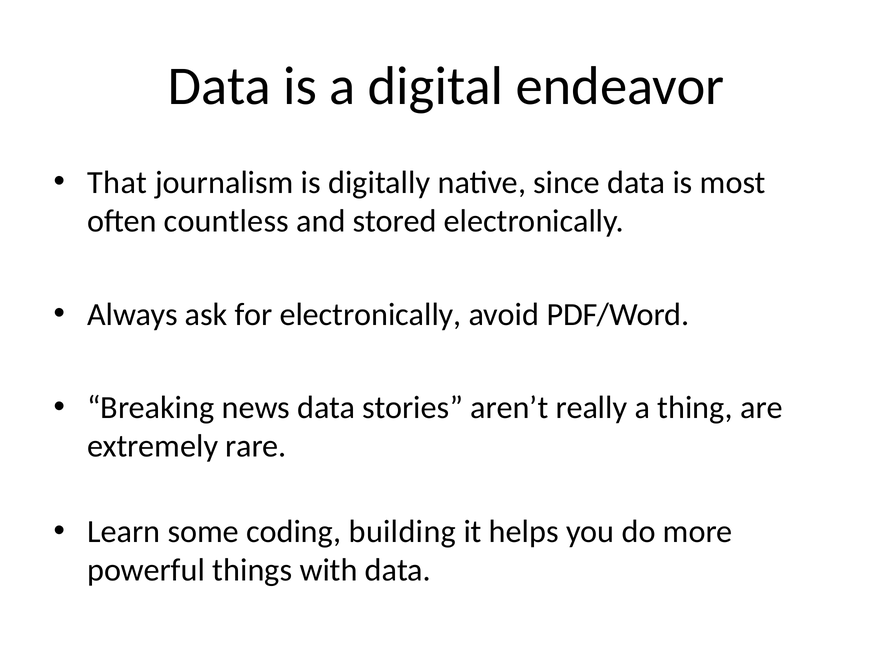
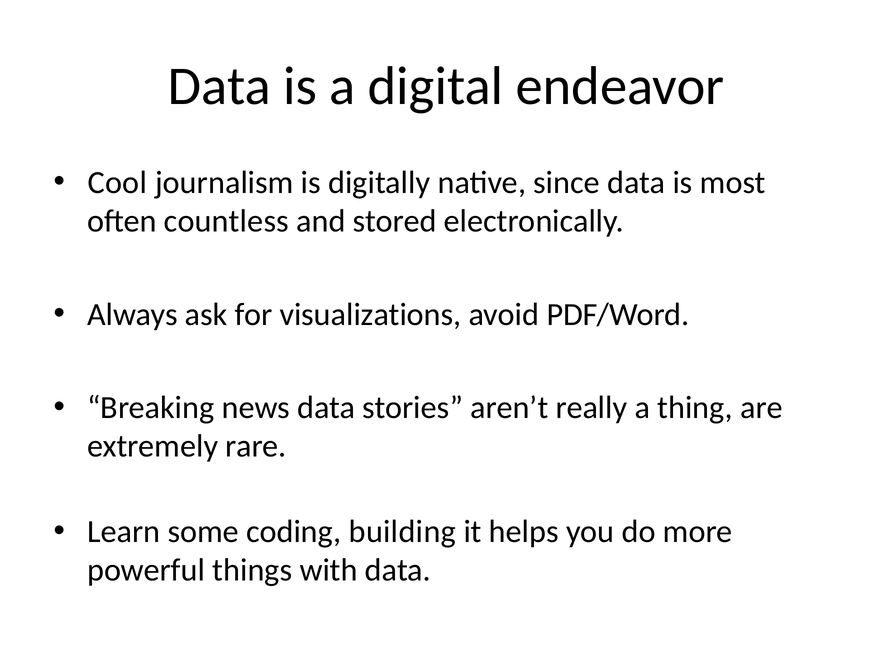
That: That -> Cool (117, 182)
for electronically: electronically -> visualizations (371, 314)
